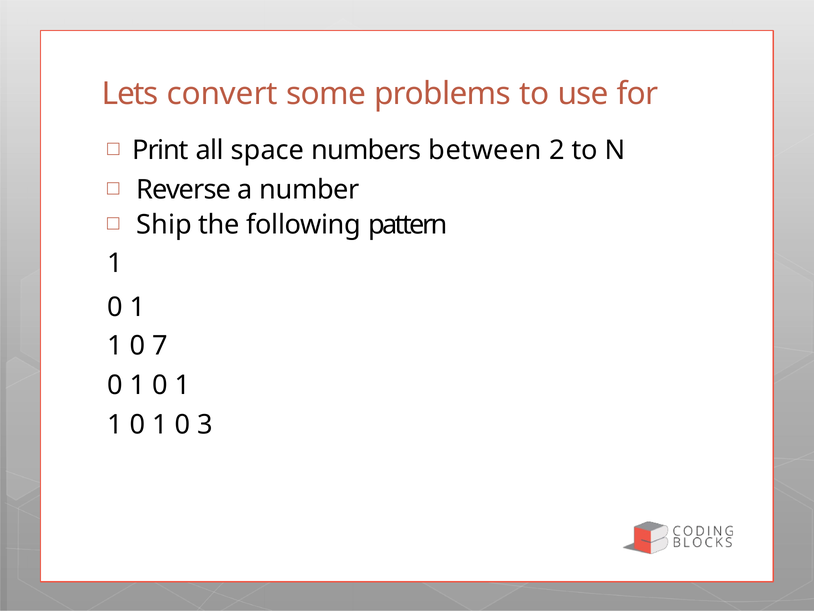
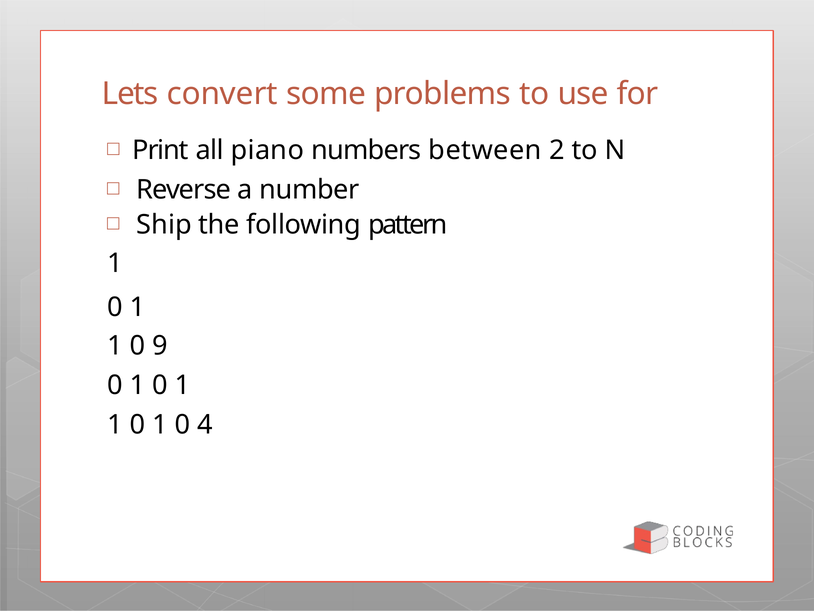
space: space -> piano (267, 150)
7: 7 -> 9 (160, 346)
3: 3 -> 4 (205, 425)
